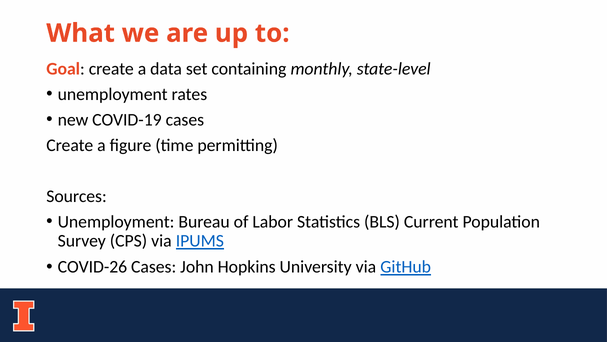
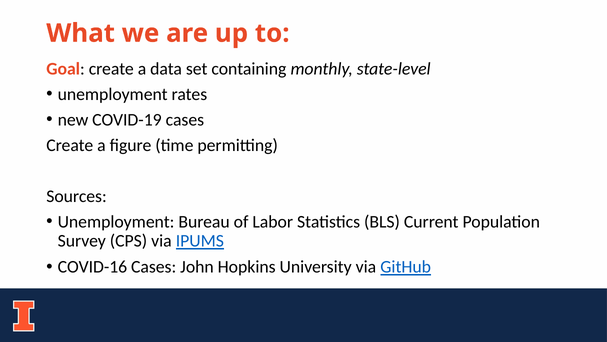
COVID-26: COVID-26 -> COVID-16 (92, 267)
